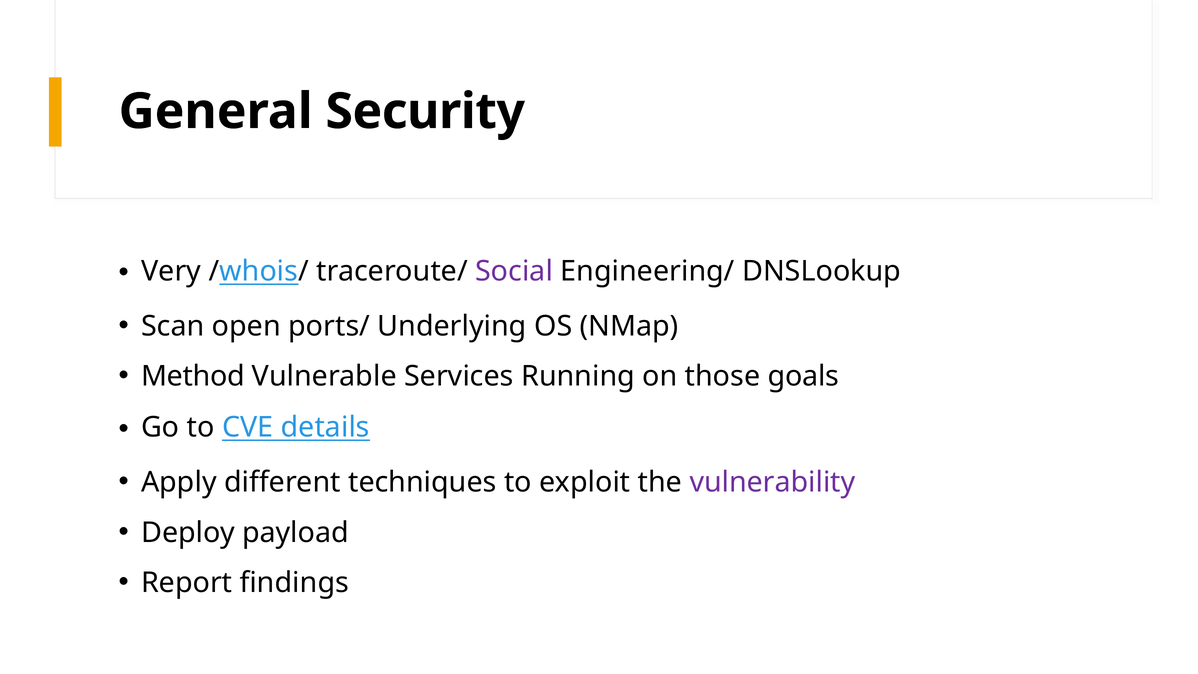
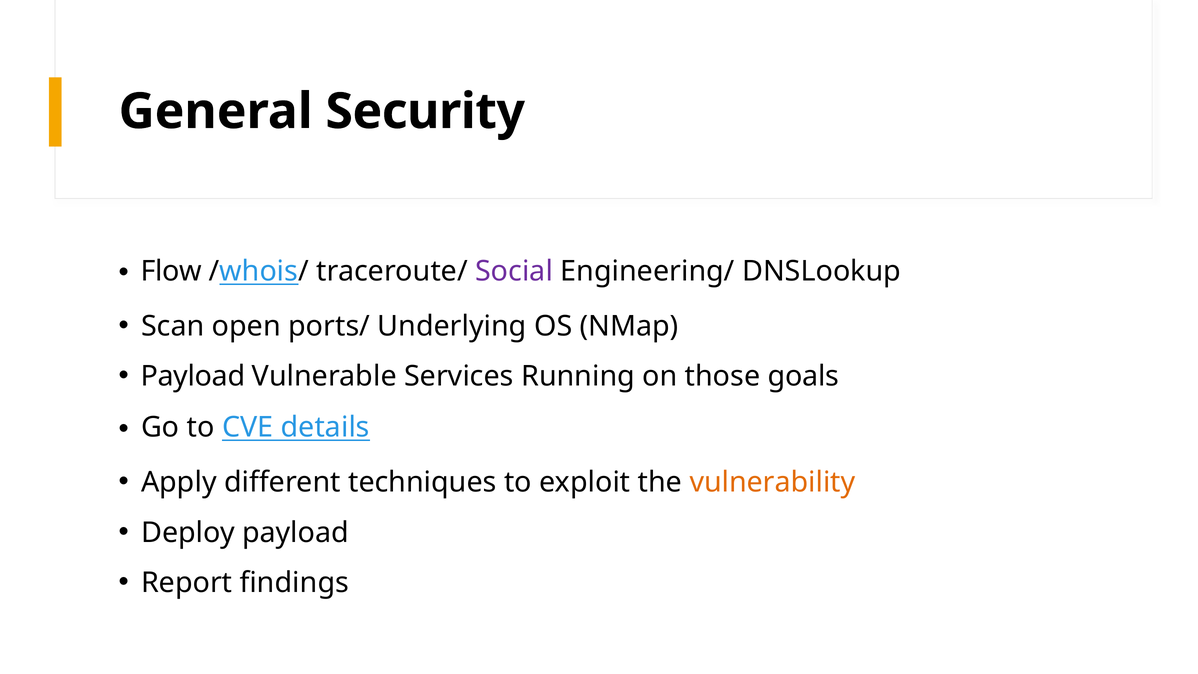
Very: Very -> Flow (171, 271)
Method: Method -> Payload (193, 376)
vulnerability colour: purple -> orange (772, 482)
